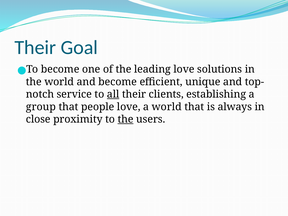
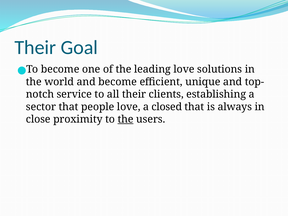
all underline: present -> none (113, 94)
group: group -> sector (41, 107)
a world: world -> closed (167, 107)
